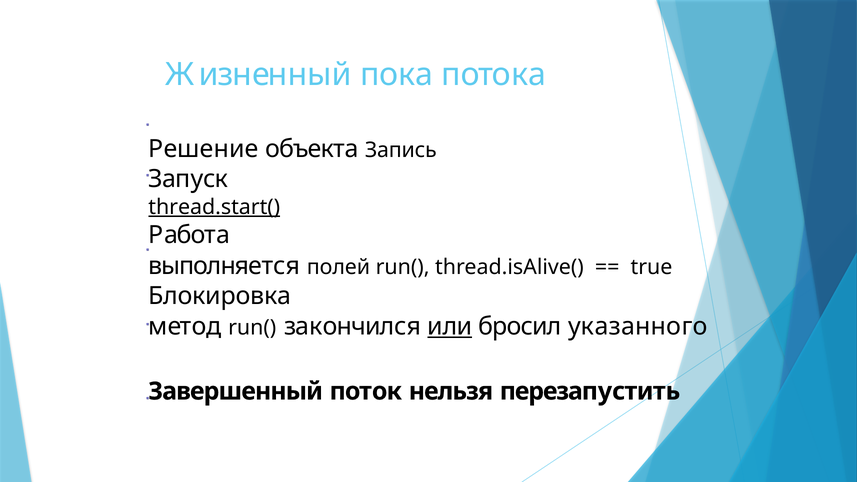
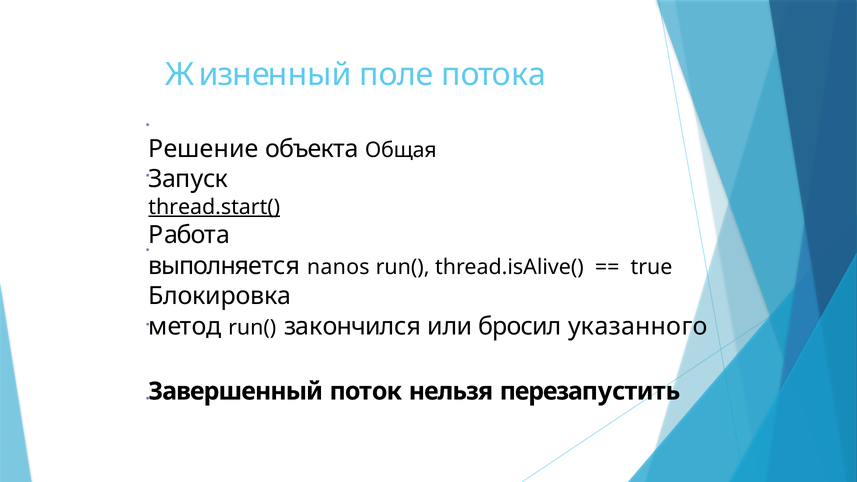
пока: пока -> поле (397, 75)
Запись: Запись -> Общая (401, 150)
полей: полей -> nanos (338, 267)
или underline: present -> none (450, 326)
